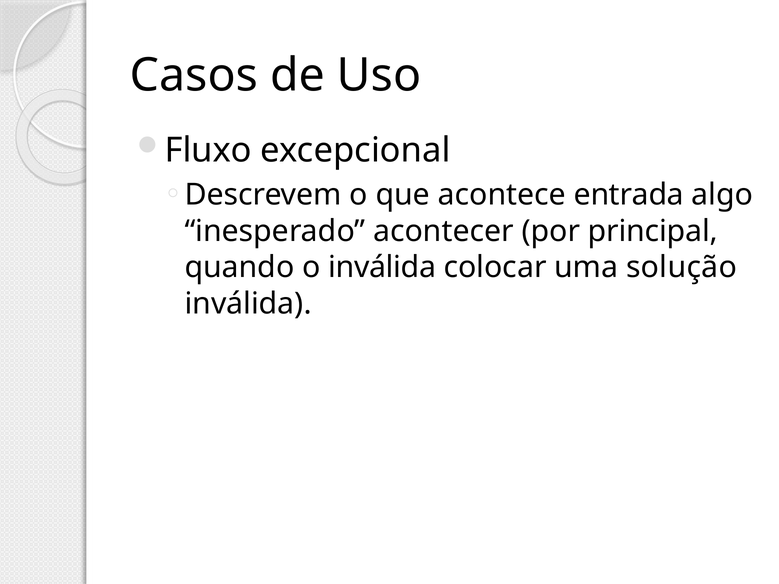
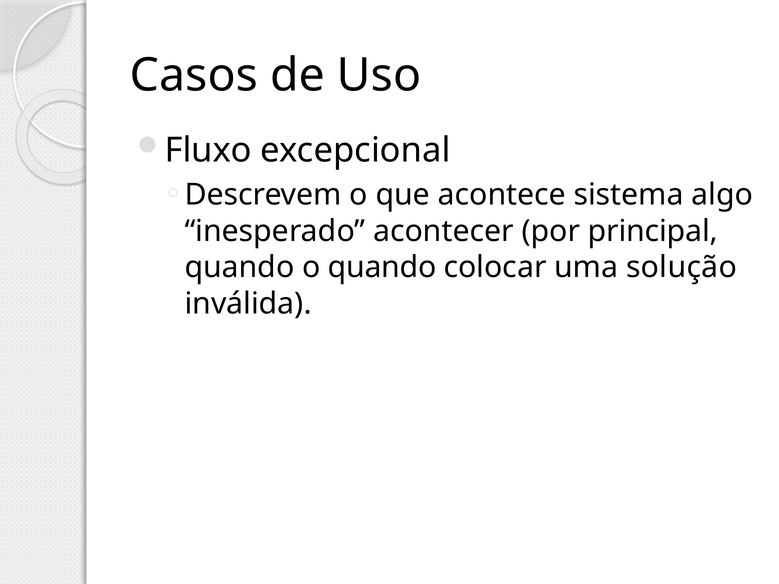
entrada: entrada -> sistema (629, 195)
o inválida: inválida -> quando (382, 268)
